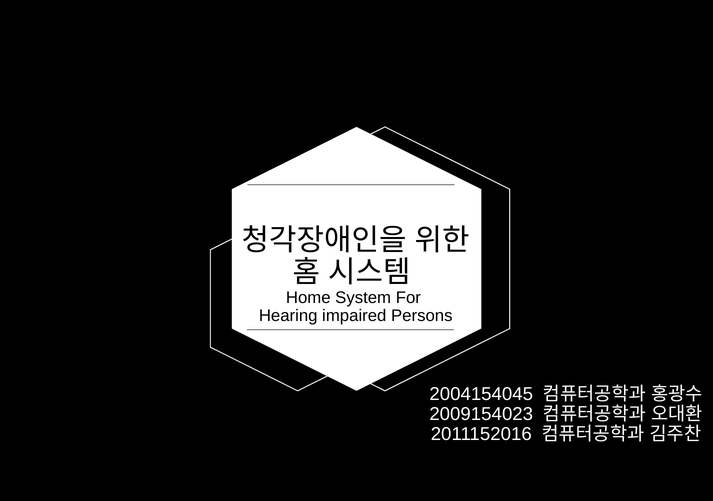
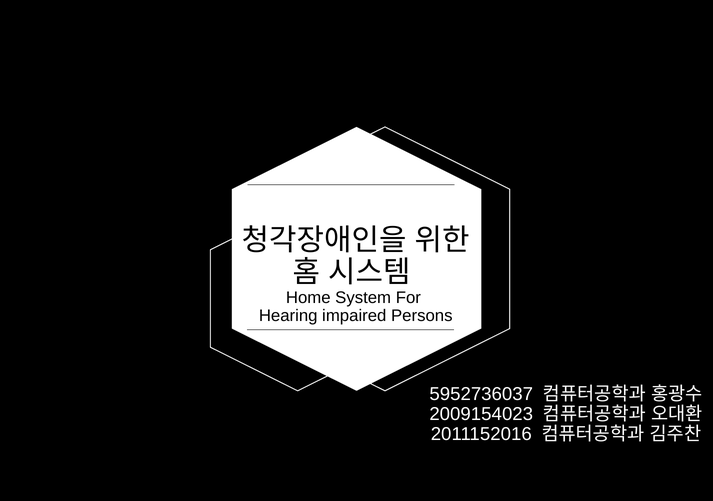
2004154045: 2004154045 -> 5952736037 (481, 395)
